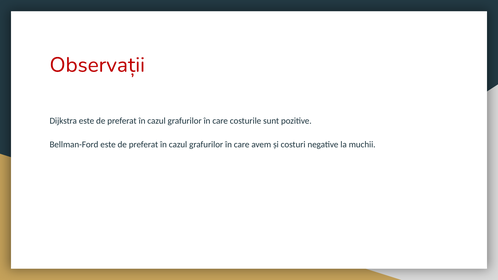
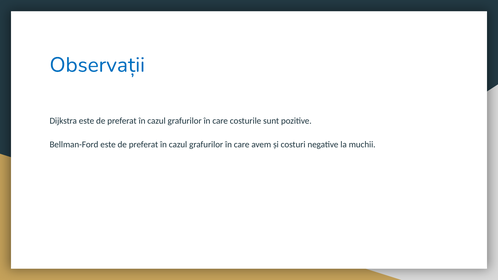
Observații colour: red -> blue (97, 65)
